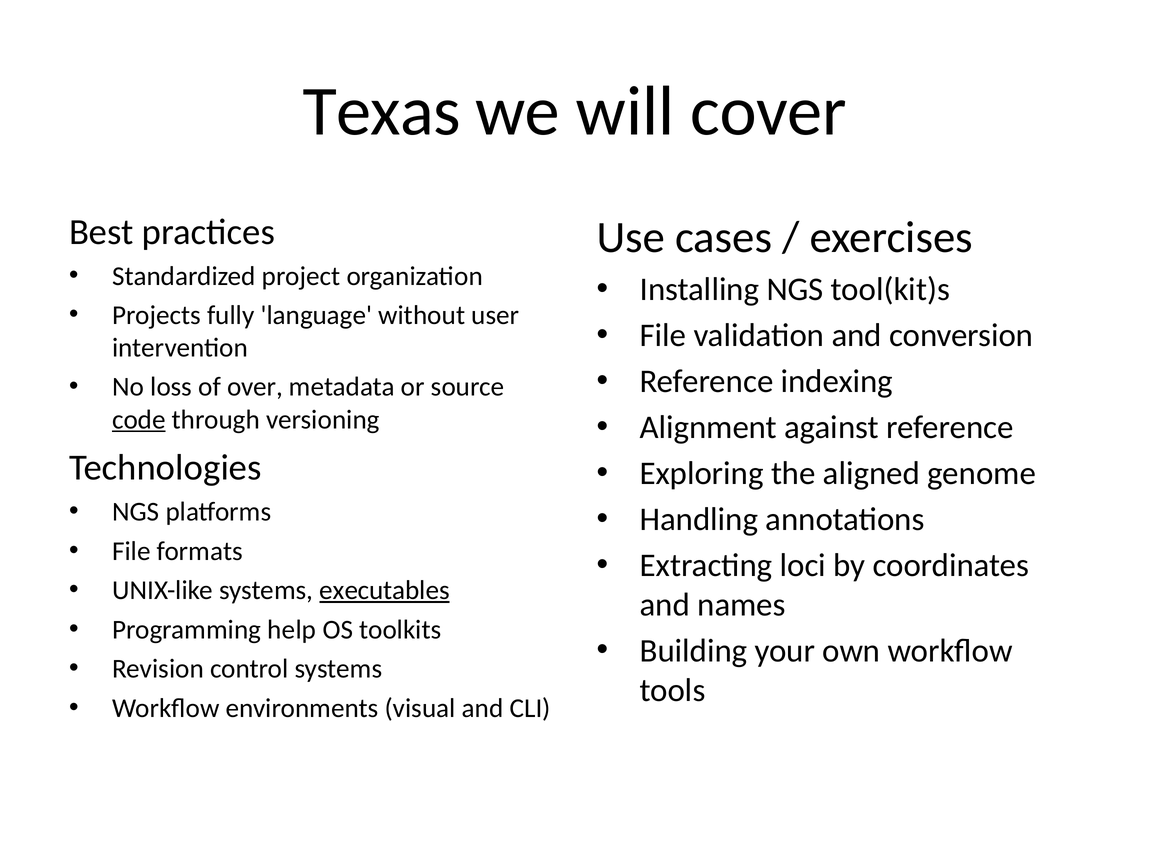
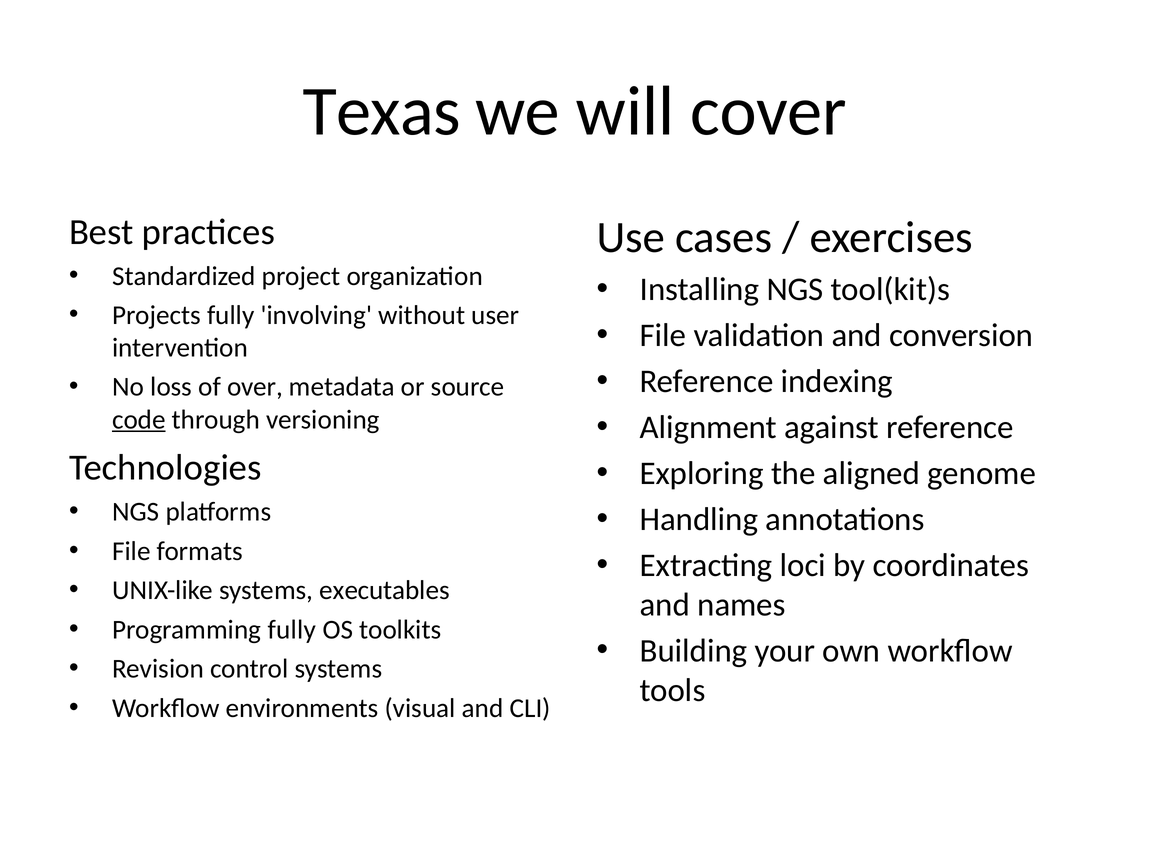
language: language -> involving (316, 315)
executables underline: present -> none (385, 590)
Programming help: help -> fully (292, 629)
